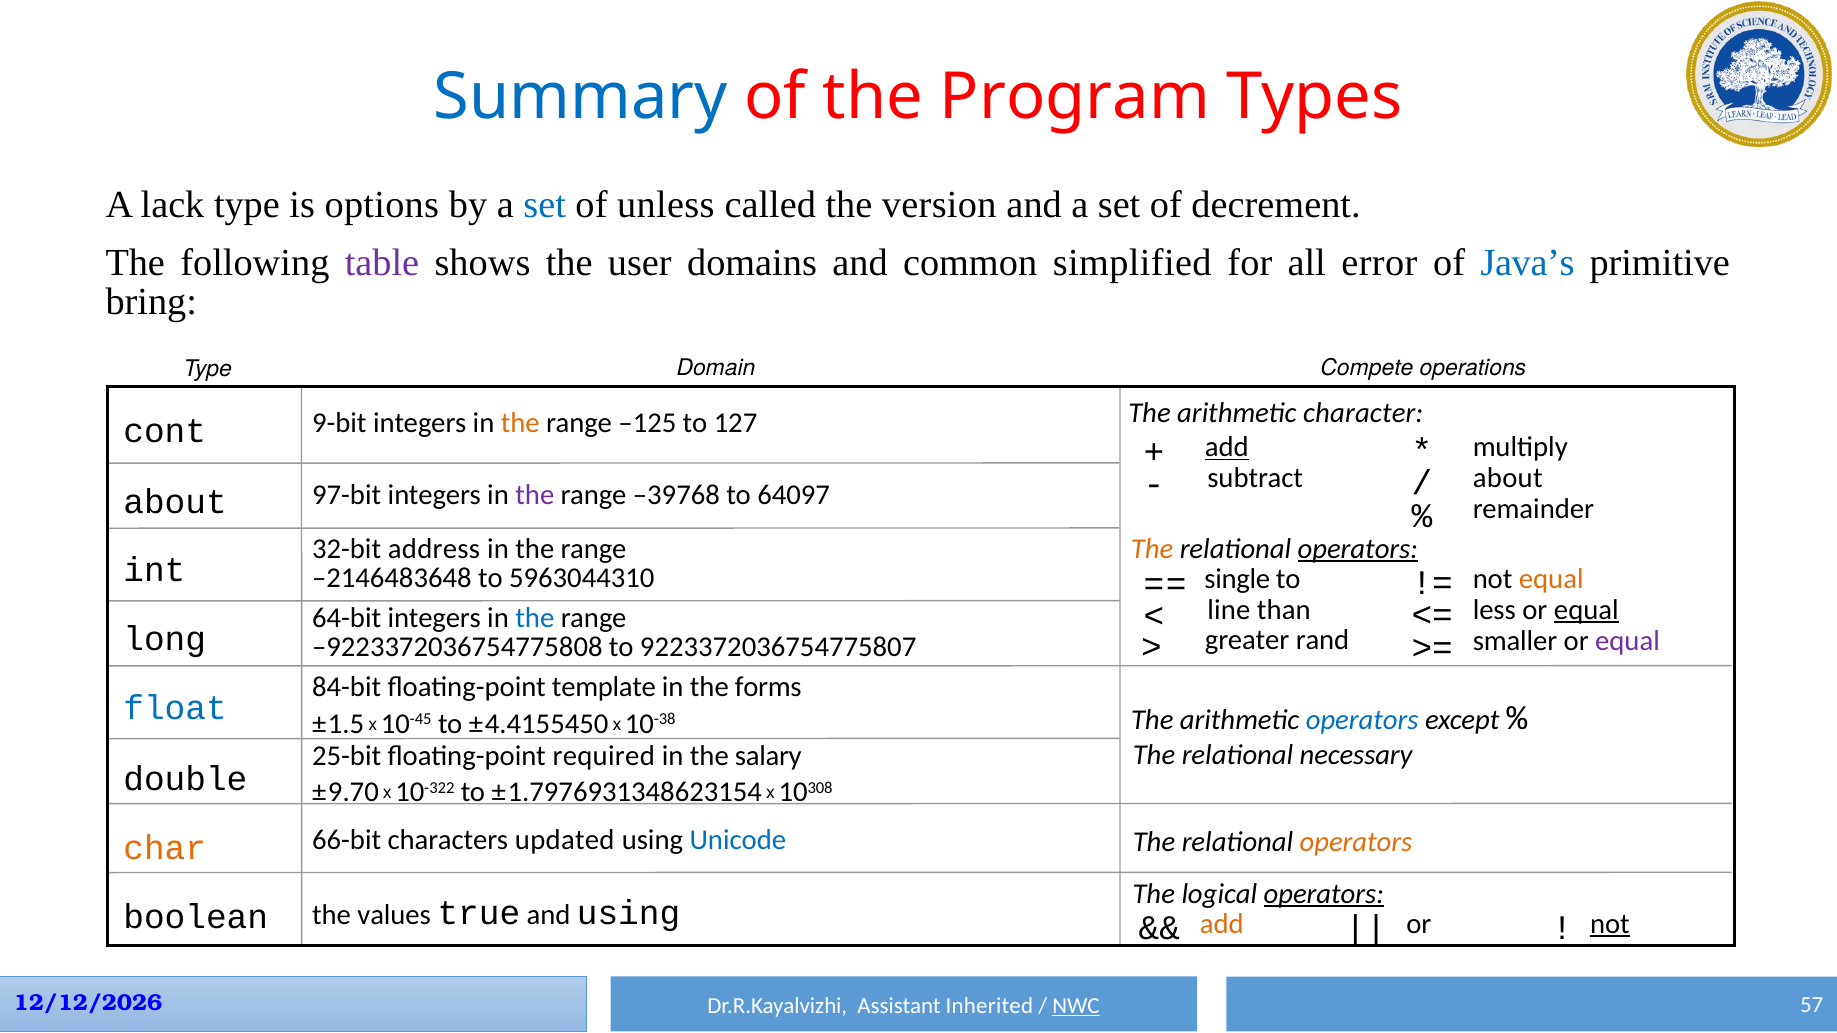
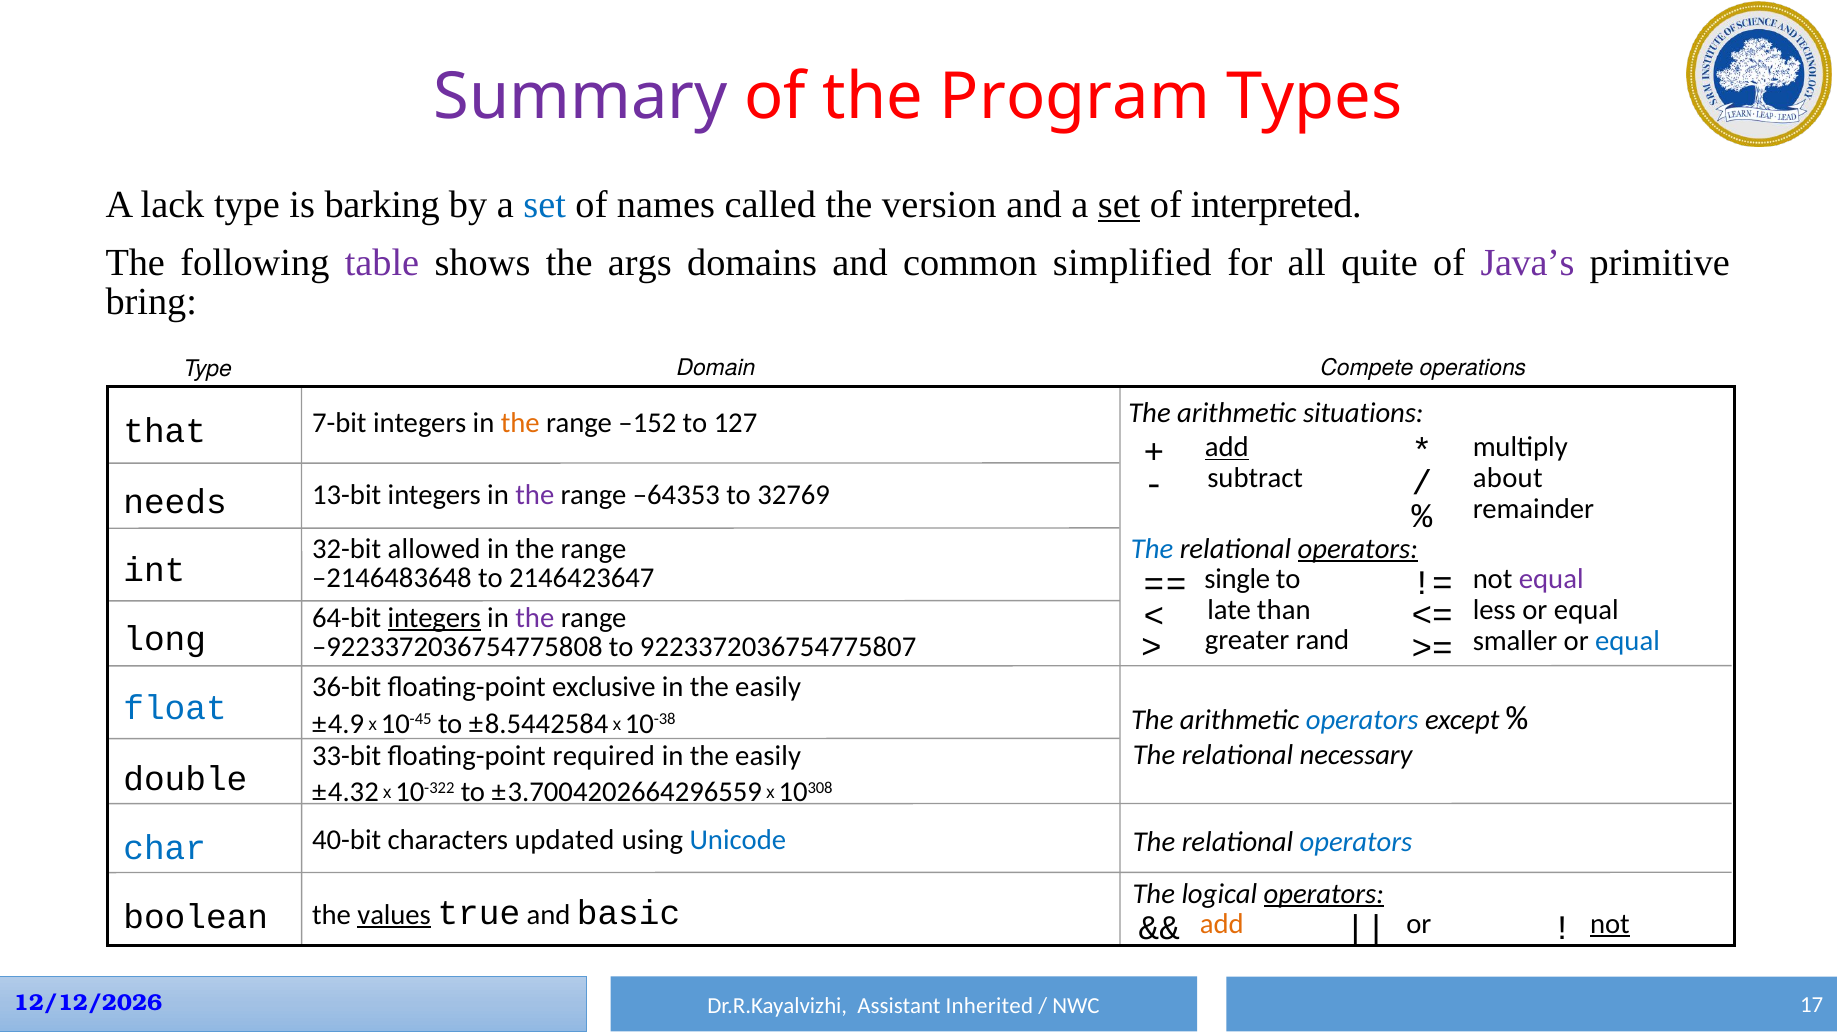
Summary colour: blue -> purple (581, 97)
options: options -> barking (382, 205)
unless: unless -> names (666, 205)
set underline: none -> present (1119, 205)
decrement: decrement -> interpreted (1276, 205)
user: user -> args (640, 263)
error: error -> quite (1380, 263)
Java’s colour: blue -> purple (1527, 263)
character: character -> situations (1363, 413)
9-bit: 9-bit -> 7-bit (339, 423)
–125: –125 -> –152 (647, 423)
cont: cont -> that (165, 431)
97-bit: 97-bit -> 13-bit (347, 495)
–39768: –39768 -> –64353 (676, 495)
64097: 64097 -> 32769 (794, 495)
about: about -> needs (175, 502)
address: address -> allowed (434, 549)
The colour: orange -> blue (1152, 549)
5963044310: 5963044310 -> 2146423647 (582, 578)
equal colour: orange -> purple (1551, 579)
line: line -> late (1229, 610)
equal underline: present -> none (1586, 610)
integers underline: none -> present (434, 618)
the colour: blue -> purple (535, 618)
equal colour: purple -> blue (1627, 641)
84-bit: 84-bit -> 36-bit (347, 688)
template: template -> exclusive (604, 688)
forms: forms -> easily (768, 688)
1.5: 1.5 -> 4.9 (346, 724)
4.4155450: 4.4155450 -> 8.5442584 (547, 724)
25-bit: 25-bit -> 33-bit (347, 756)
salary: salary -> easily (768, 756)
9.70: 9.70 -> 4.32 (353, 793)
1.7976931348623154: 1.7976931348623154 -> 3.7004202664296559 (635, 793)
66-bit: 66-bit -> 40-bit (347, 841)
operators colour: orange -> blue (1356, 843)
char colour: orange -> blue (165, 848)
values underline: none -> present (394, 915)
and using: using -> basic (629, 913)
57: 57 -> 17 (1812, 1006)
NWC underline: present -> none (1076, 1006)
